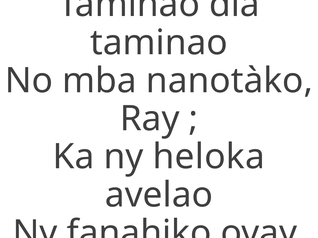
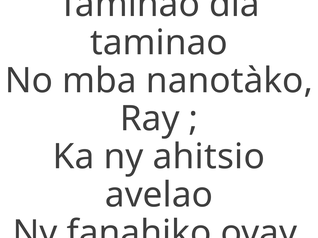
heloka: heloka -> ahitsio (209, 157)
